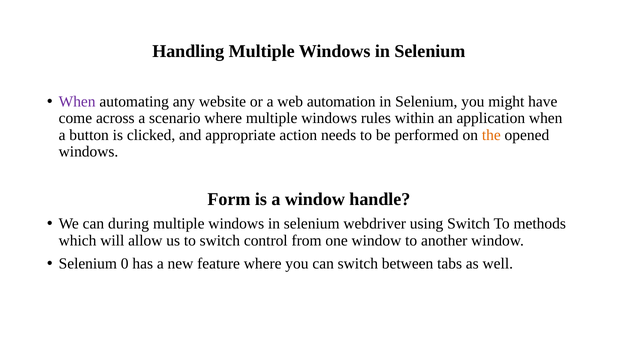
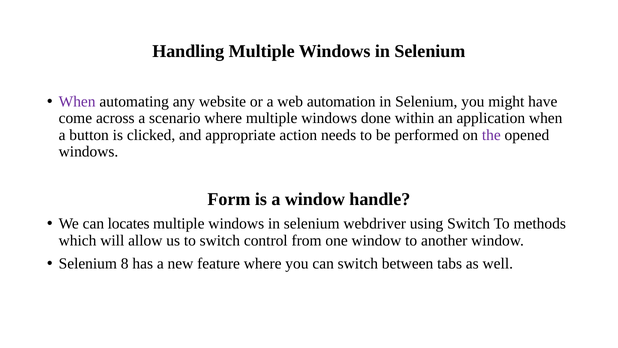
rules: rules -> done (376, 118)
the colour: orange -> purple (491, 135)
during: during -> locates (129, 224)
0: 0 -> 8 (125, 263)
